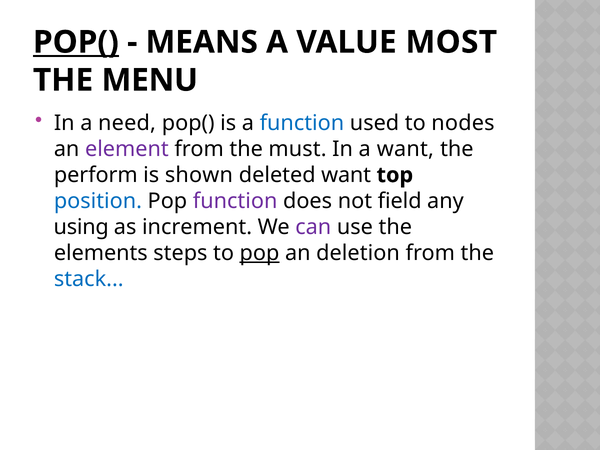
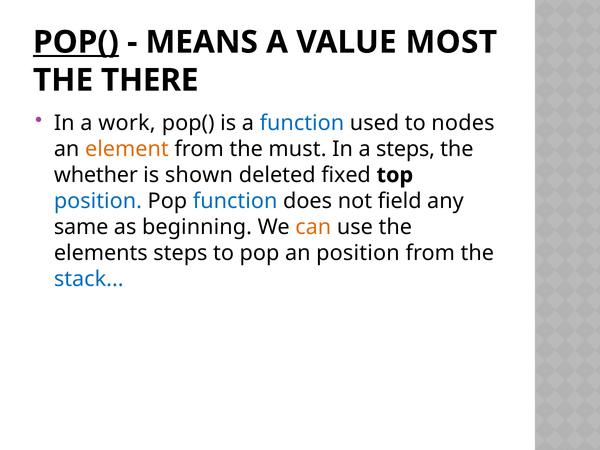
MENU: MENU -> THERE (150, 80)
need: need -> work (127, 123)
element colour: purple -> orange (127, 149)
a want: want -> steps (406, 149)
perform: perform -> whether (96, 175)
deleted want: want -> fixed (346, 175)
function colour: purple -> blue (235, 201)
using: using -> same (81, 227)
increment: increment -> beginning (197, 227)
can colour: purple -> orange (313, 227)
pop underline: present -> none (260, 253)
an deletion: deletion -> position (358, 253)
